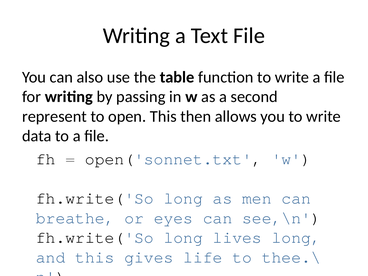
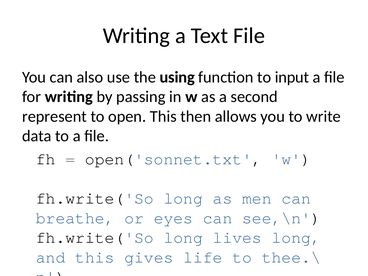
table: table -> using (177, 77)
function to write: write -> input (292, 77)
